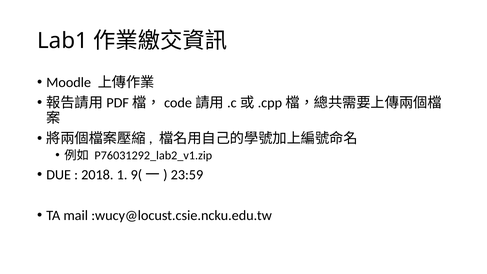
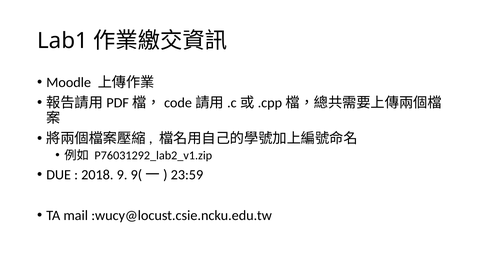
1: 1 -> 9 (122, 175)
